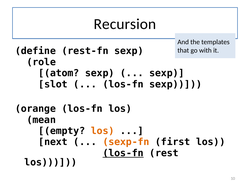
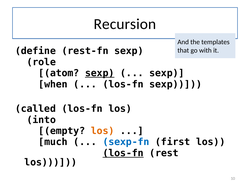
sexp underline: none -> present (100, 73)
slot: slot -> when (53, 84)
orange: orange -> called (35, 109)
mean: mean -> into (41, 120)
next: next -> much (53, 142)
sexp-fn colour: orange -> blue (126, 142)
